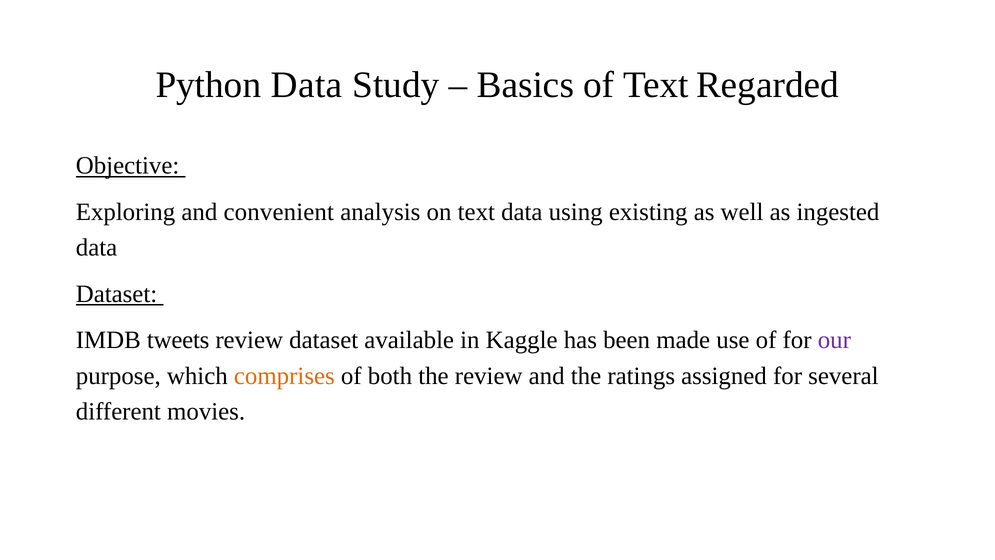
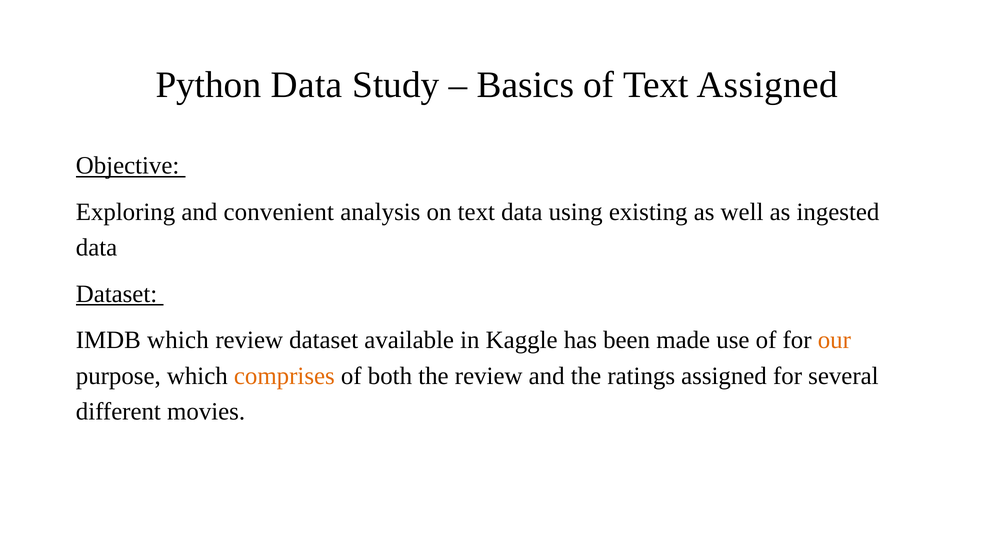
Text Regarded: Regarded -> Assigned (767, 85)
IMDB tweets: tweets -> which (178, 340)
our colour: purple -> orange (834, 340)
